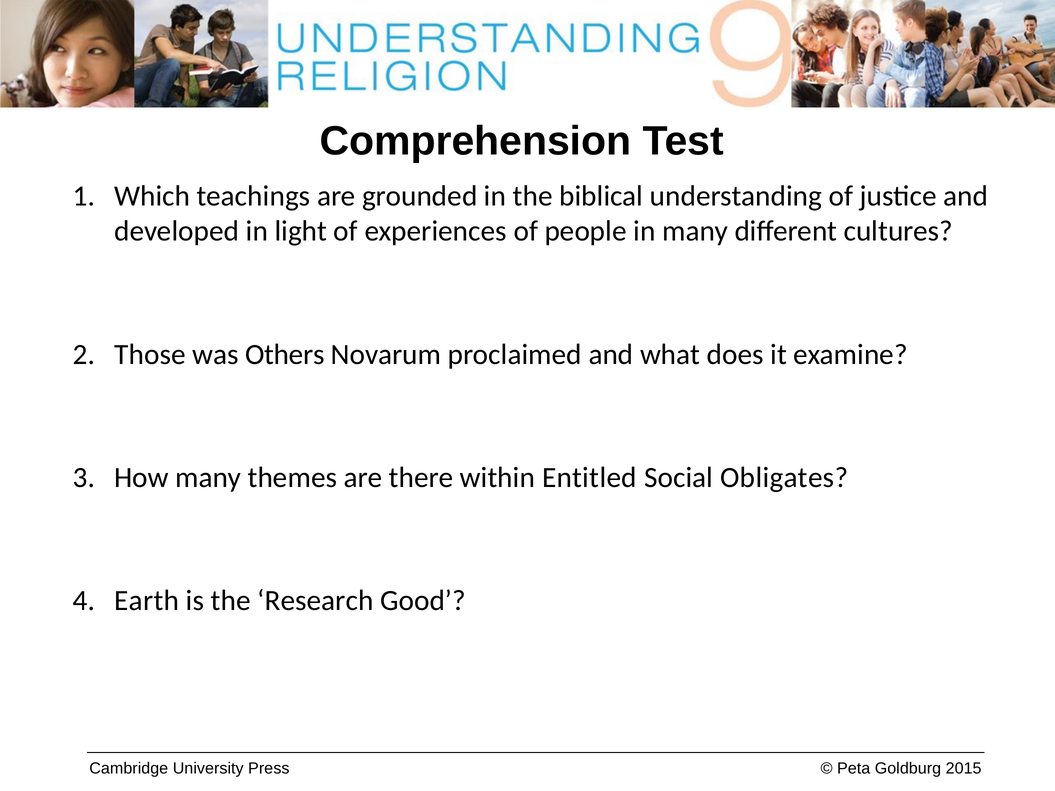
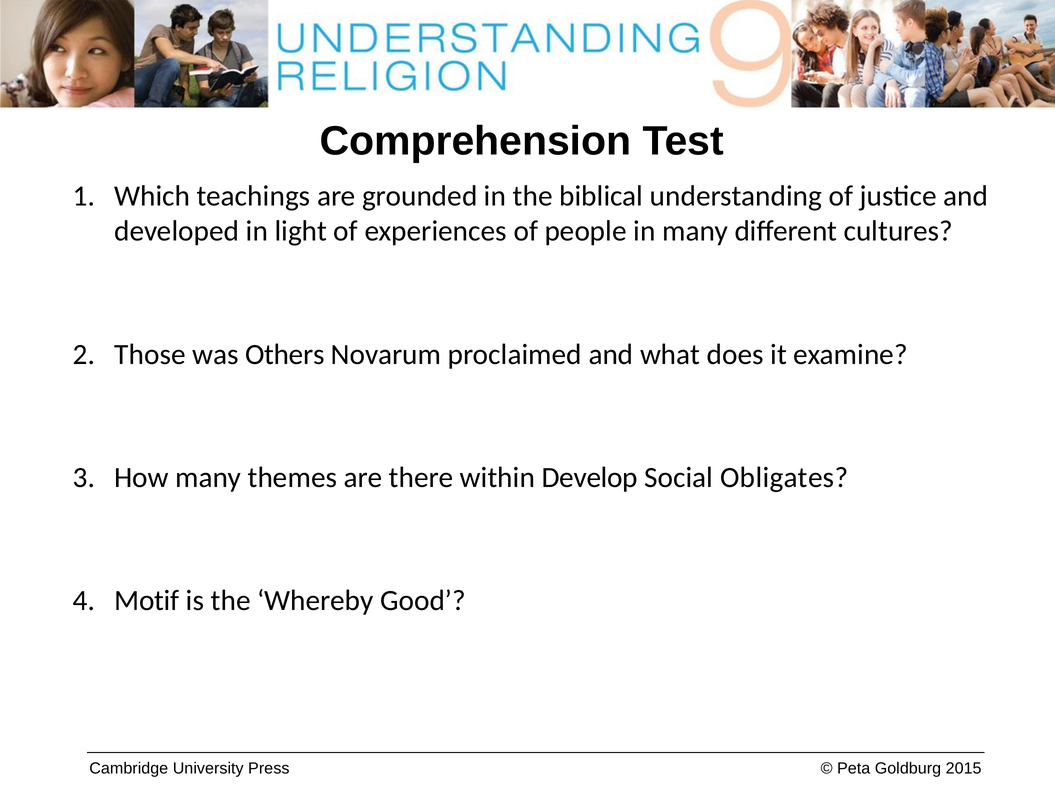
Entitled: Entitled -> Develop (590, 478)
Earth: Earth -> Motif (147, 601)
Research: Research -> Whereby (315, 601)
